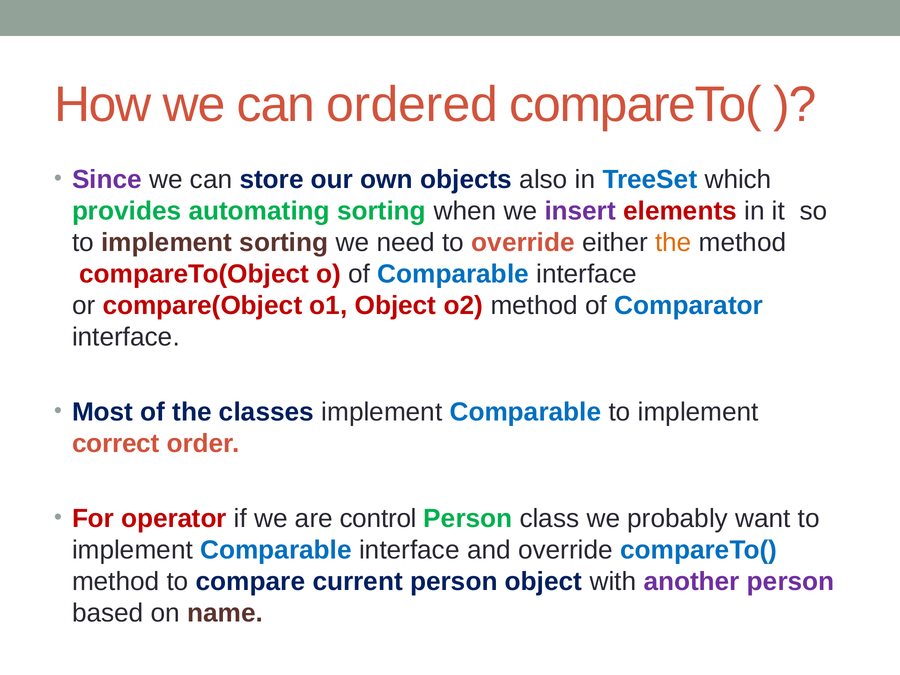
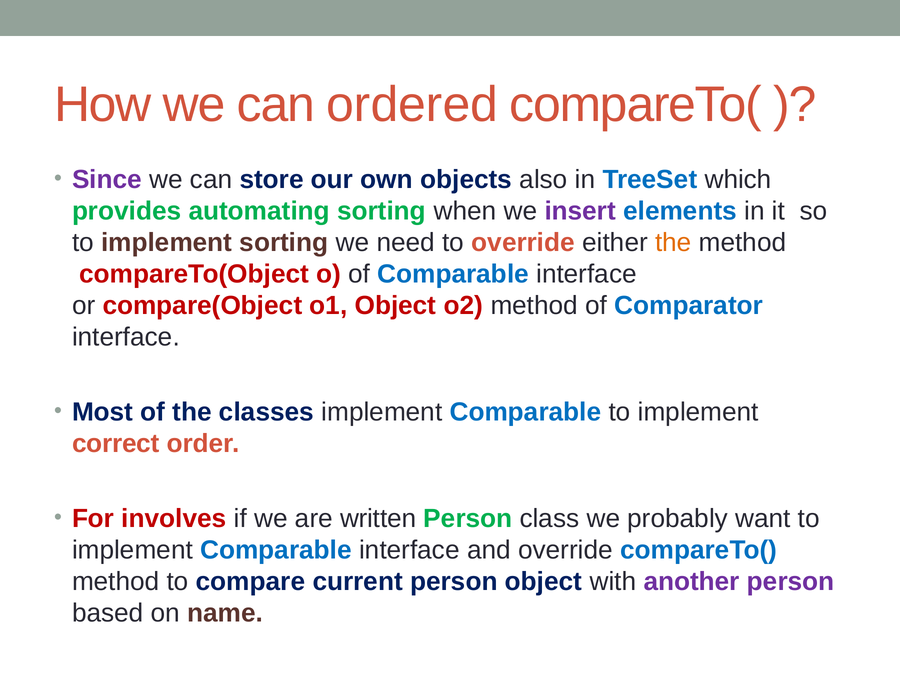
elements colour: red -> blue (680, 211)
operator: operator -> involves (174, 519)
control: control -> written (378, 519)
